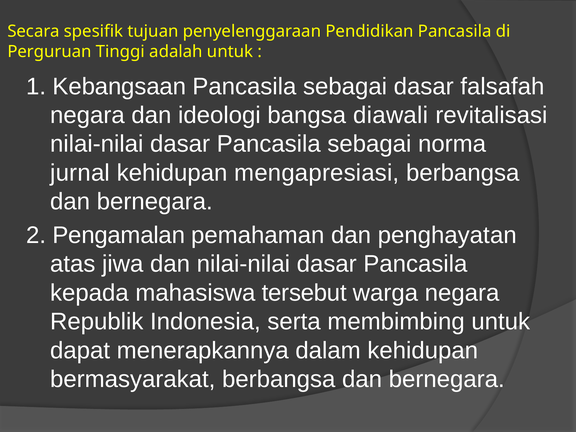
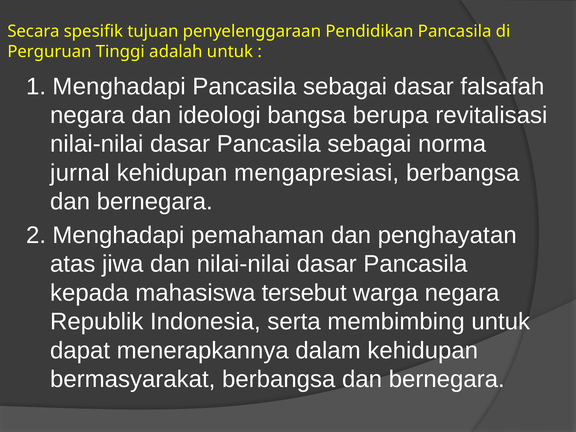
1 Kebangsaan: Kebangsaan -> Menghadapi (119, 86)
diawali: diawali -> berupa (391, 115)
2 Pengamalan: Pengamalan -> Menghadapi (119, 235)
